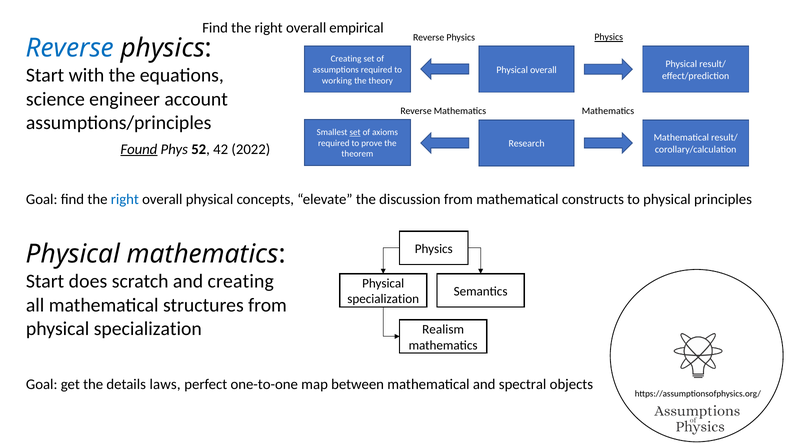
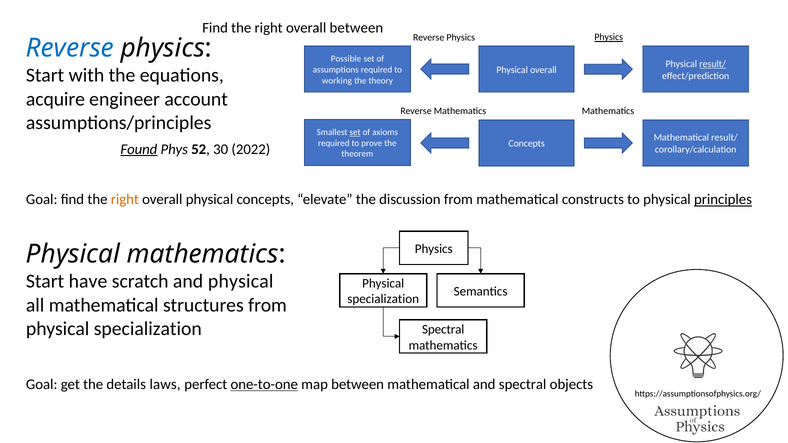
overall empirical: empirical -> between (356, 28)
Creating: Creating -> Possible (346, 59)
result/ underline: none -> present (713, 64)
science: science -> acquire (55, 99)
Research: Research -> Concepts (527, 144)
42: 42 -> 30 (221, 149)
right colour: blue -> orange (125, 200)
principles underline: none -> present (723, 200)
does: does -> have (88, 282)
and creating: creating -> physical (241, 282)
Realism: Realism -> Spectral (443, 330)
one-to-one underline: none -> present (264, 385)
